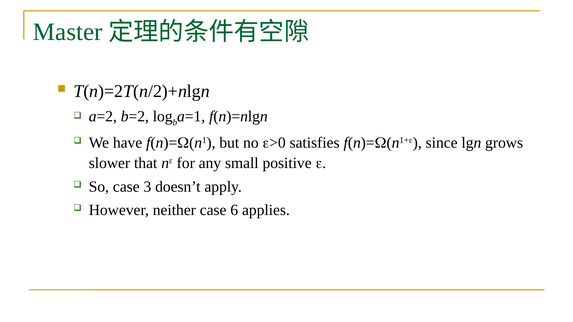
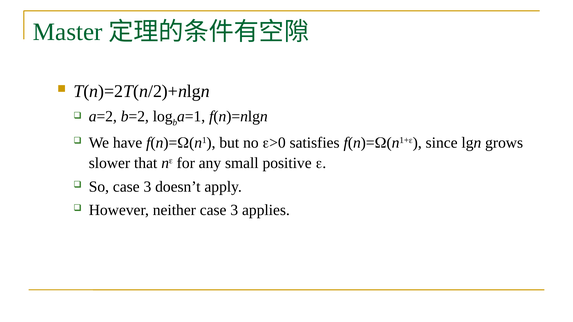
neither case 6: 6 -> 3 (234, 210)
